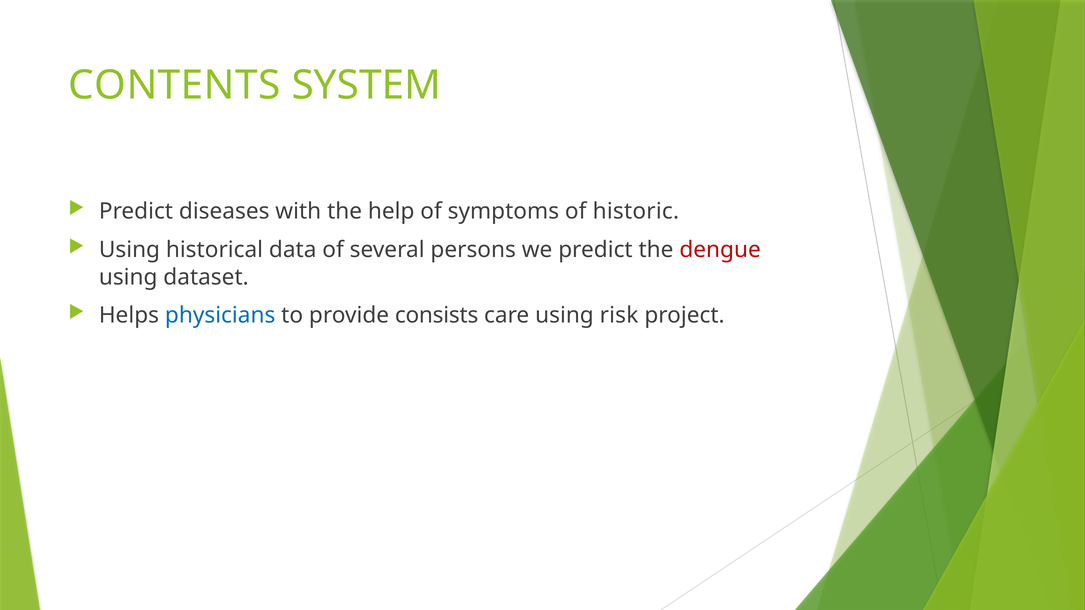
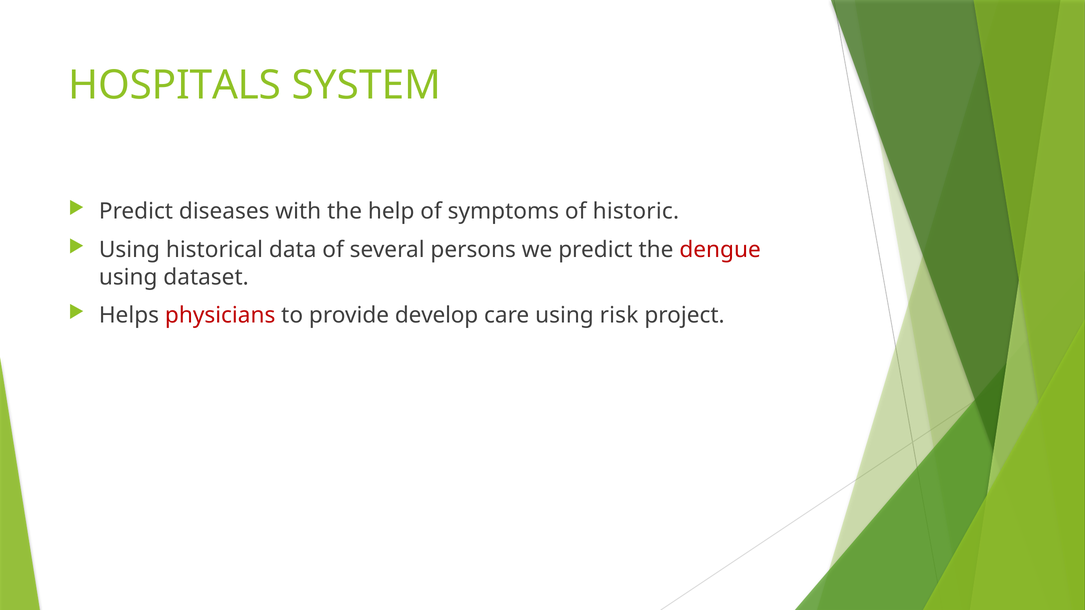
CONTENTS: CONTENTS -> HOSPITALS (175, 86)
physicians colour: blue -> red (220, 316)
consists: consists -> develop (437, 316)
